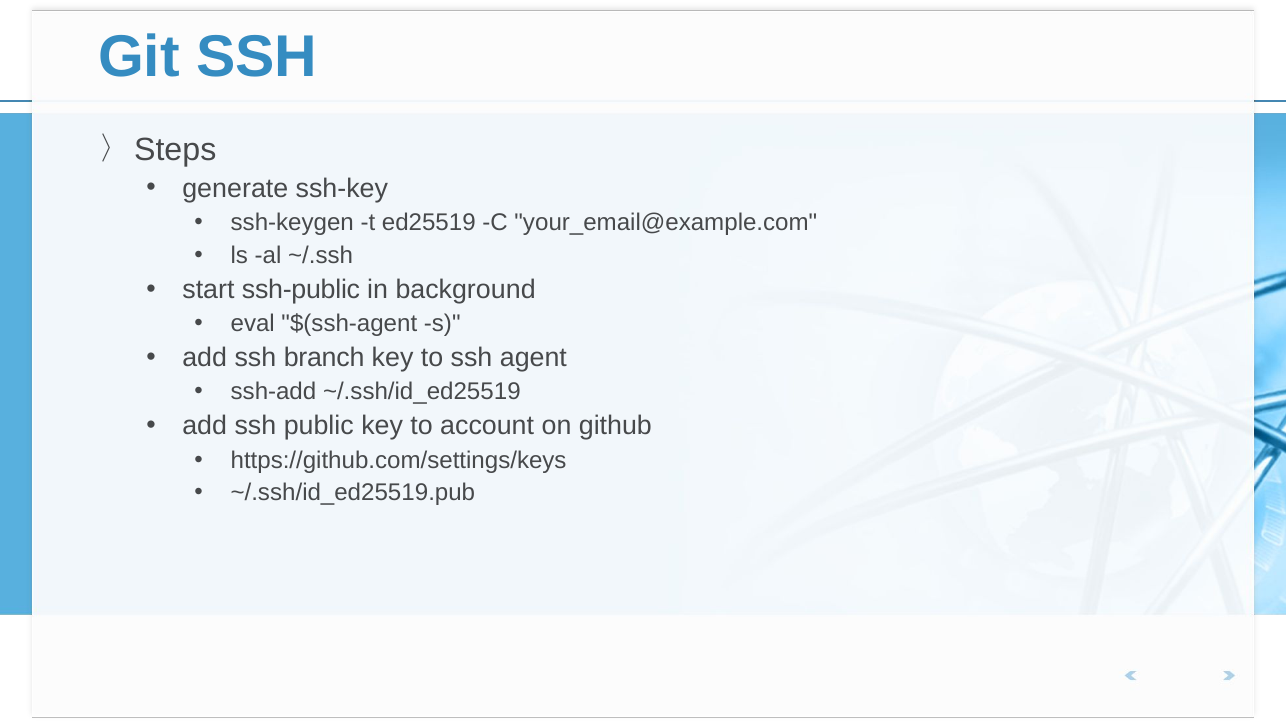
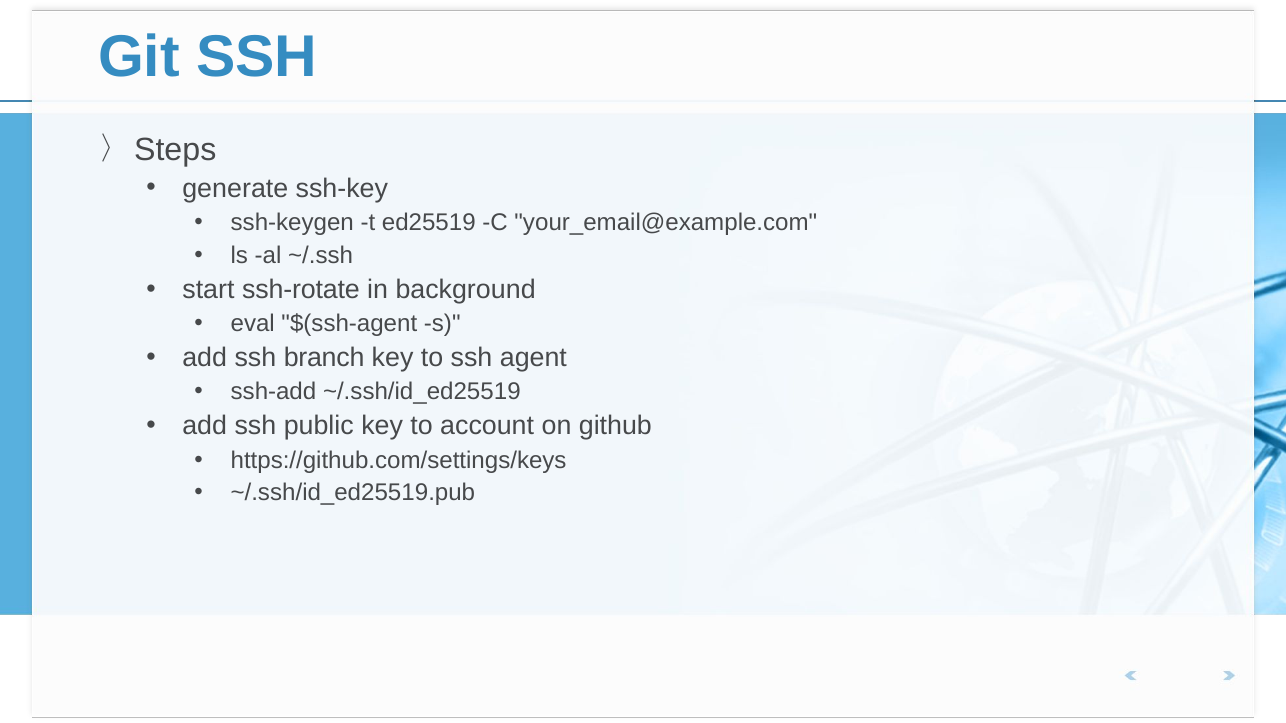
ssh-public: ssh-public -> ssh-rotate (301, 289)
